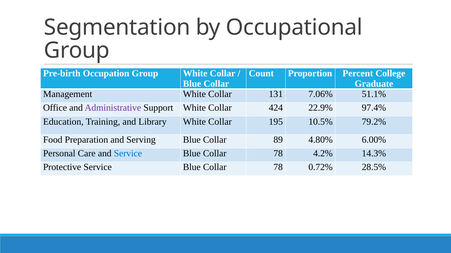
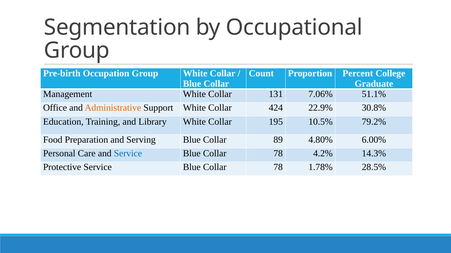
Administrative colour: purple -> orange (113, 108)
97.4%: 97.4% -> 30.8% (374, 108)
0.72%: 0.72% -> 1.78% (321, 168)
